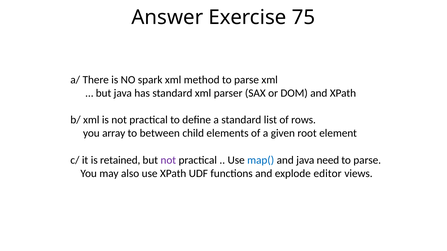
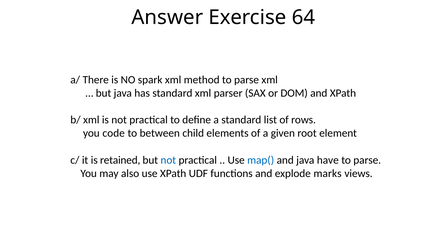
75: 75 -> 64 (303, 17)
array: array -> code (114, 133)
not colour: purple -> blue (168, 160)
need: need -> have (328, 160)
editor: editor -> marks (328, 174)
